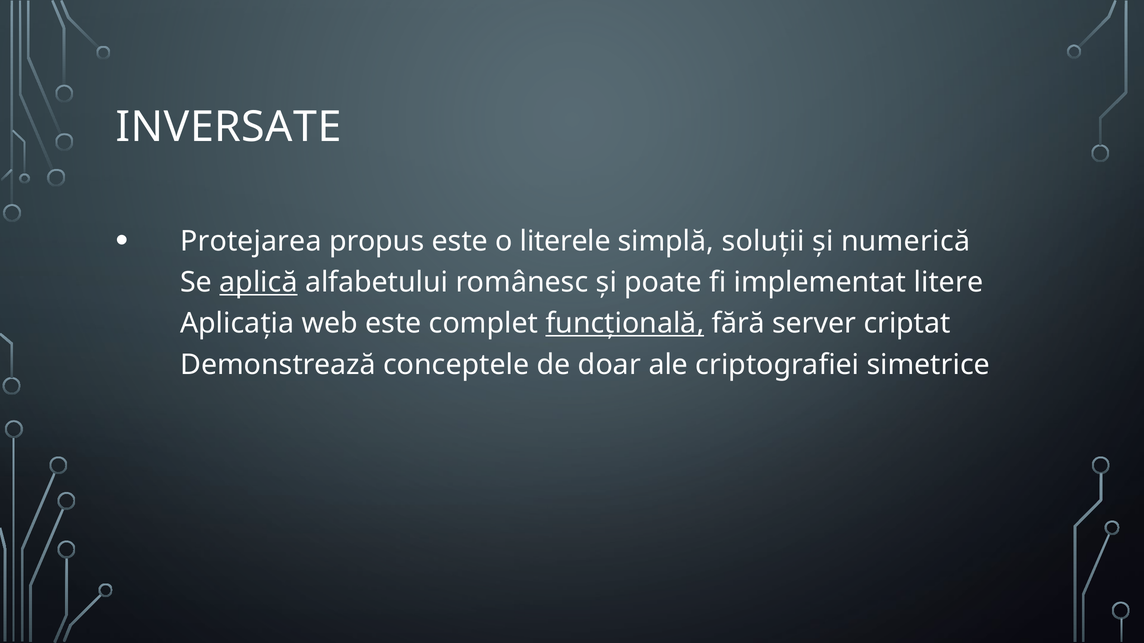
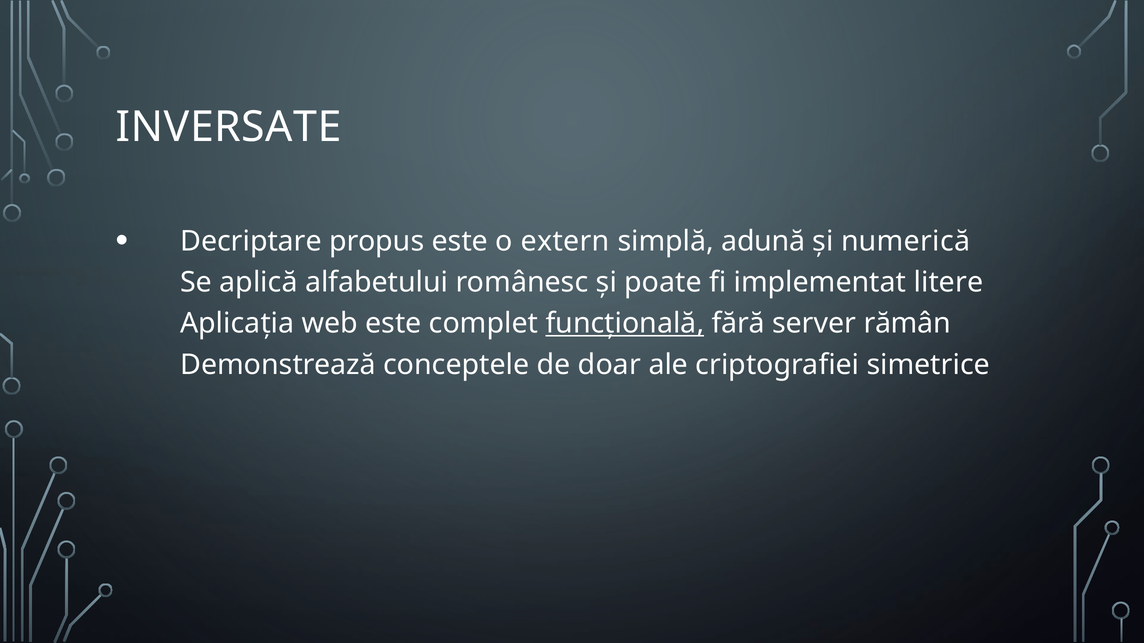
Protejarea: Protejarea -> Decriptare (251, 241)
literele: literele -> extern (565, 241)
soluții: soluții -> adună (763, 241)
aplică underline: present -> none (258, 283)
criptat: criptat -> rămân (907, 324)
